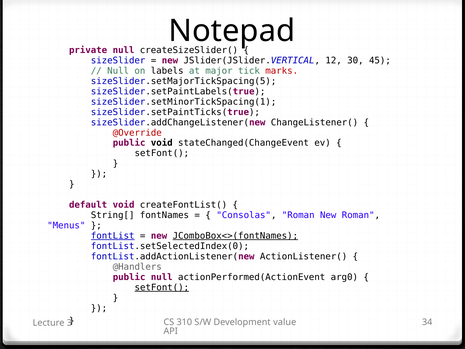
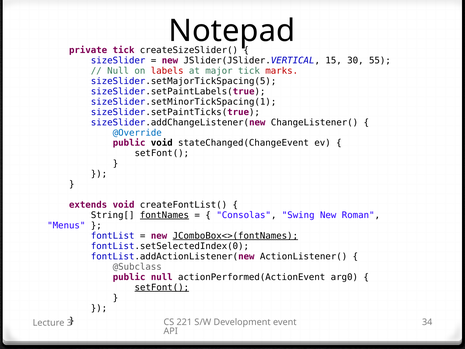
private null: null -> tick (124, 50)
12: 12 -> 15 (334, 60)
45: 45 -> 55 (380, 60)
labels colour: black -> red (167, 71)
@Override colour: red -> blue (137, 133)
default: default -> extends (88, 205)
fontNames underline: none -> present (164, 215)
Consolas Roman: Roman -> Swing (298, 215)
fontList underline: present -> none (113, 236)
@Handlers: @Handlers -> @Subclass (137, 267)
310: 310 -> 221 (184, 322)
value: value -> event (285, 322)
